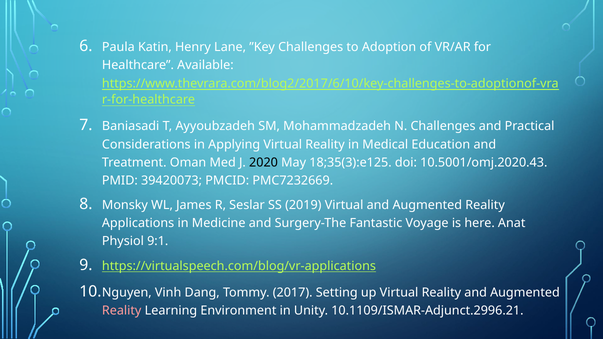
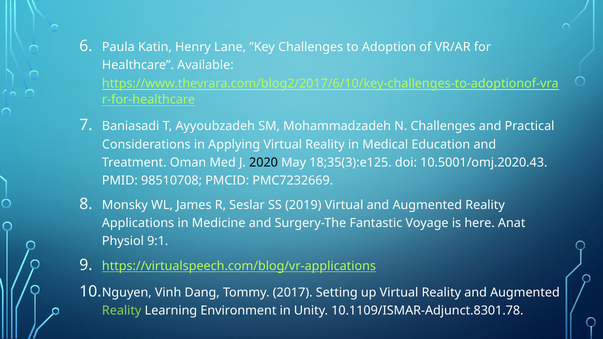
39420073: 39420073 -> 98510708 (172, 181)
Reality colour: pink -> light green (122, 311)
10.1109/ISMAR-Adjunct.2996.21: 10.1109/ISMAR-Adjunct.2996.21 -> 10.1109/ISMAR-Adjunct.8301.78 (427, 311)
